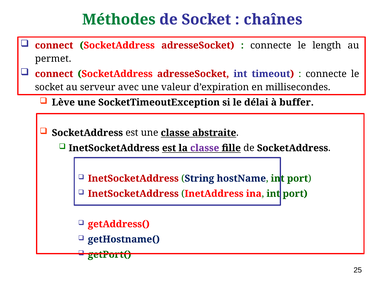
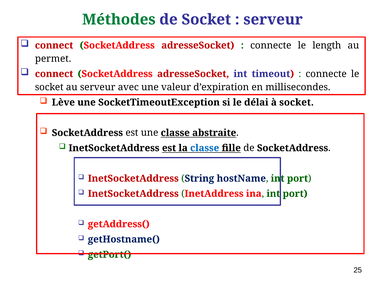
chaînes: chaînes -> serveur (273, 19)
à buffer: buffer -> socket (297, 102)
classe colour: purple -> blue (205, 148)
